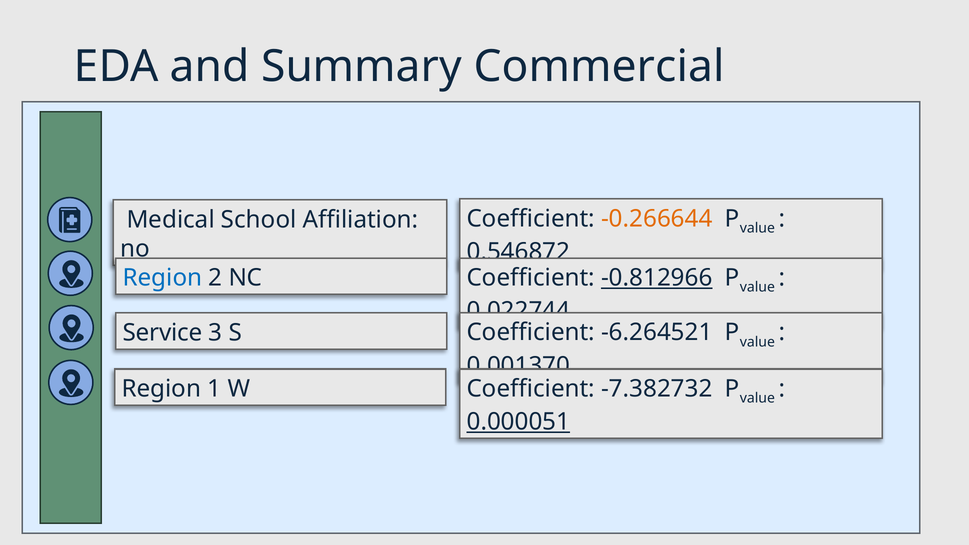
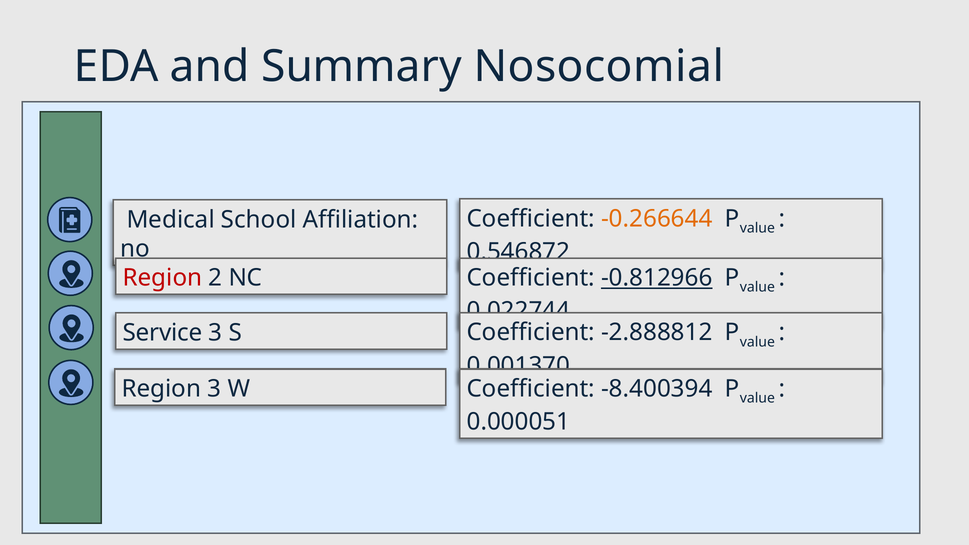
Commercial: Commercial -> Nosocomial (599, 66)
Region colour: blue -> red (162, 278)
-6.264521: -6.264521 -> -2.888812 (657, 333)
Region 1: 1 -> 3 (214, 389)
-7.382732: -7.382732 -> -8.400394 (657, 389)
0.000051 underline: present -> none (518, 422)
